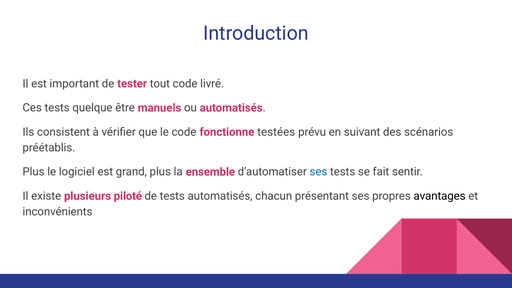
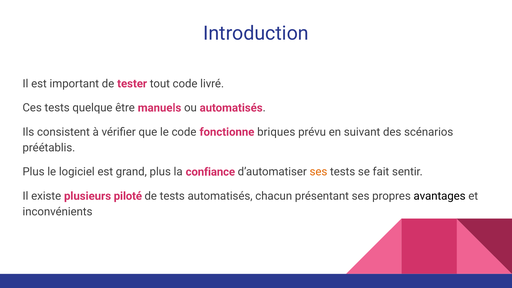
testées: testées -> briques (276, 132)
ensemble: ensemble -> confiance (210, 172)
ses colour: blue -> orange (318, 172)
